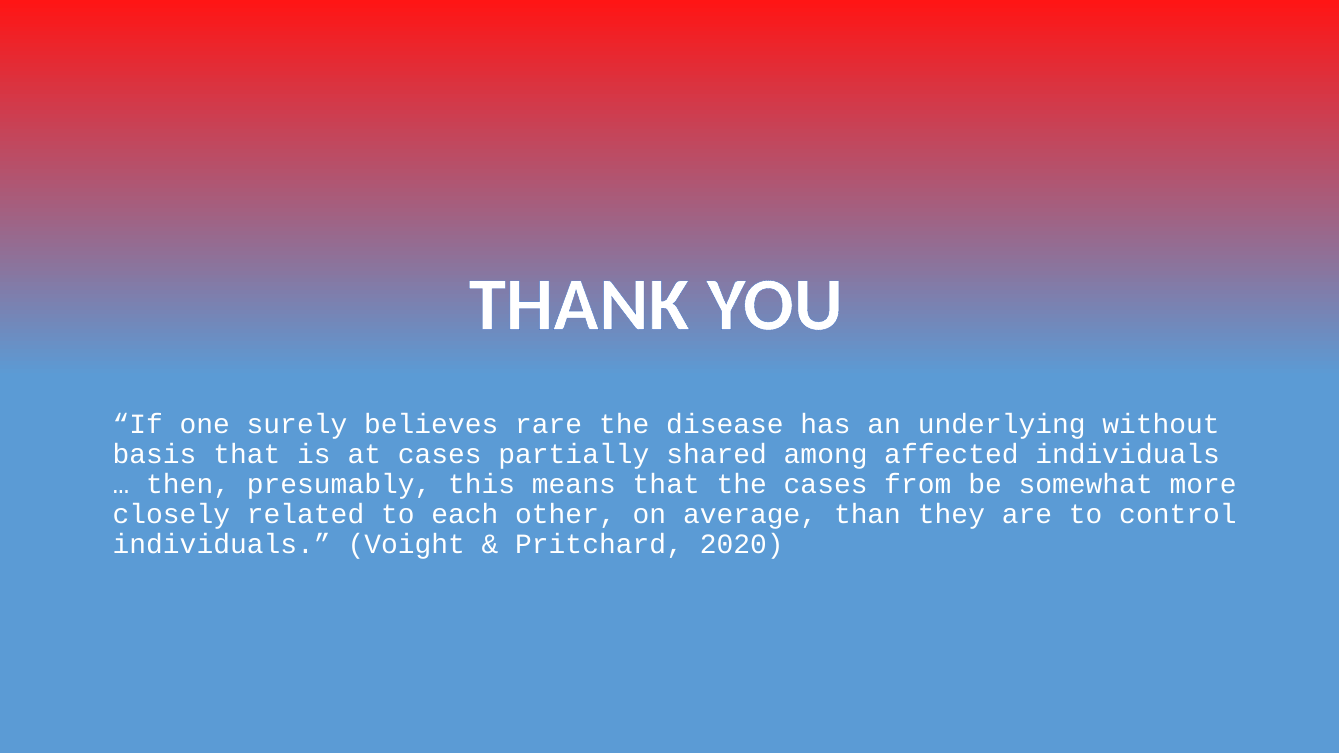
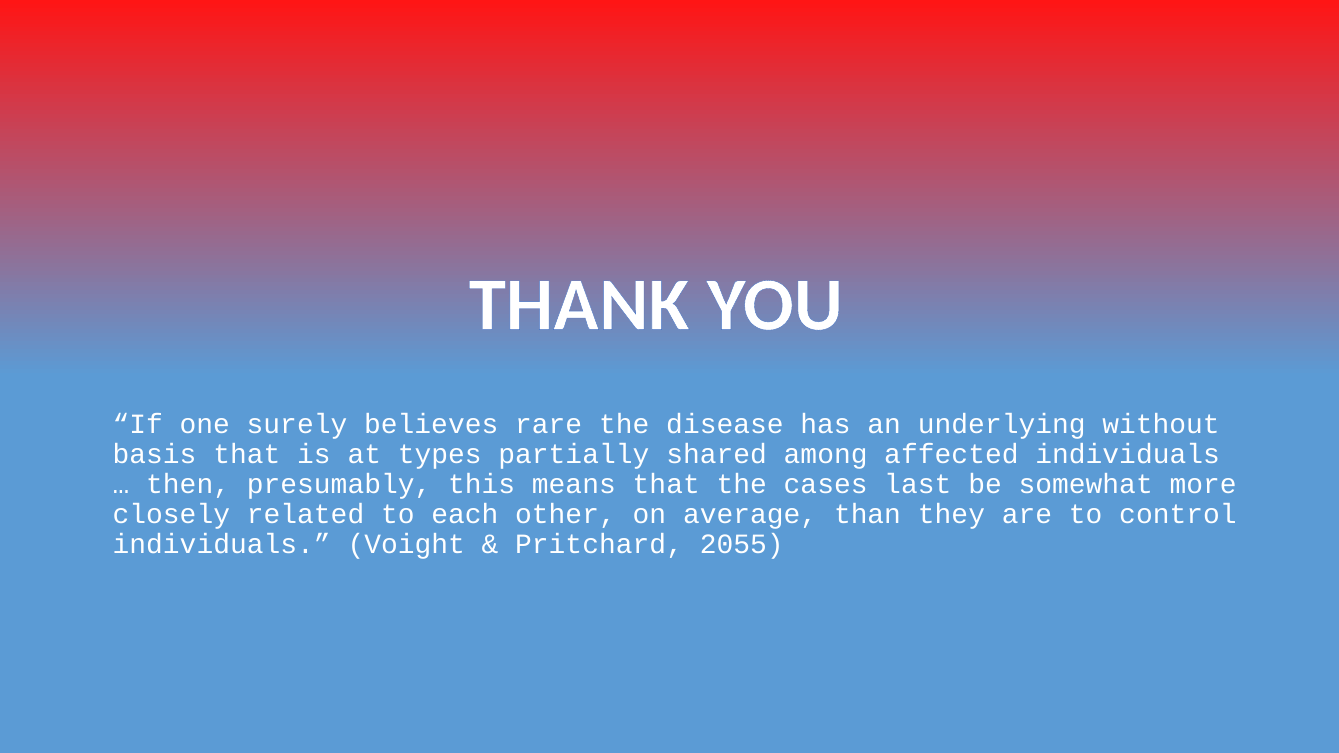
at cases: cases -> types (440, 454)
from: from -> last (918, 485)
2020: 2020 -> 2055 (742, 545)
